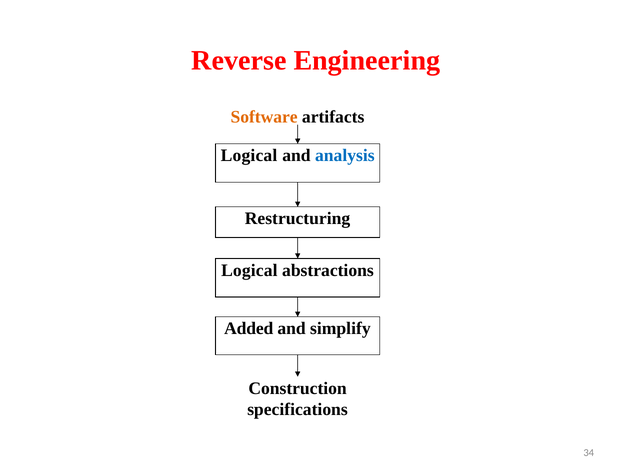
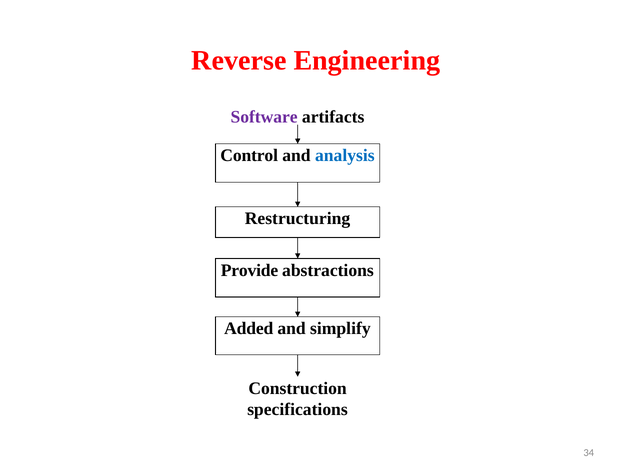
Software colour: orange -> purple (264, 117)
Logical: Logical -> Control (249, 156)
Logical: Logical -> Provide (249, 270)
